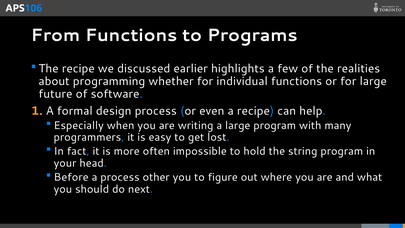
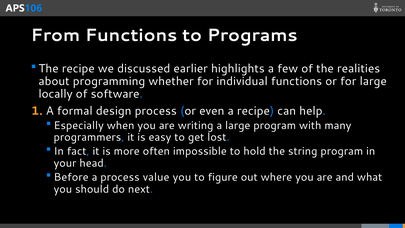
future: future -> locally (56, 94)
other: other -> value (156, 177)
